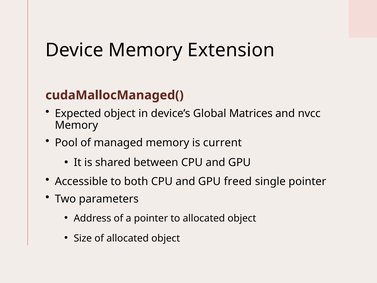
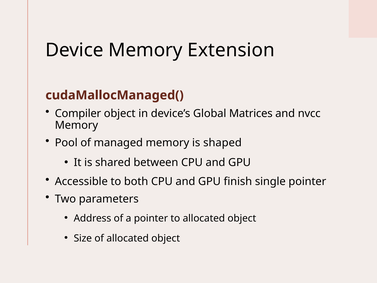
Expected: Expected -> Compiler (78, 113)
current: current -> shaped (222, 143)
freed: freed -> finish (238, 181)
